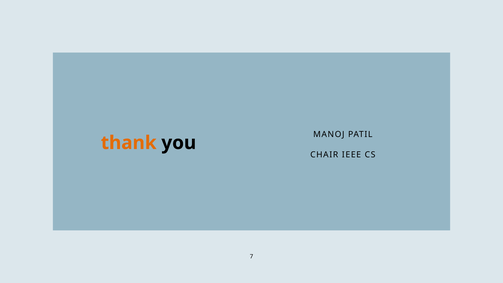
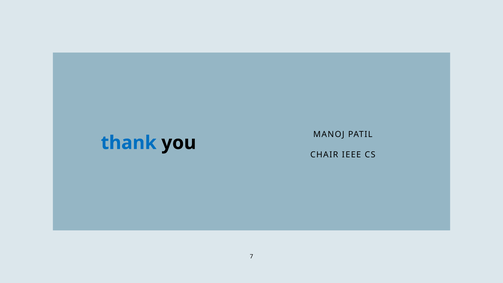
thank colour: orange -> blue (129, 143)
